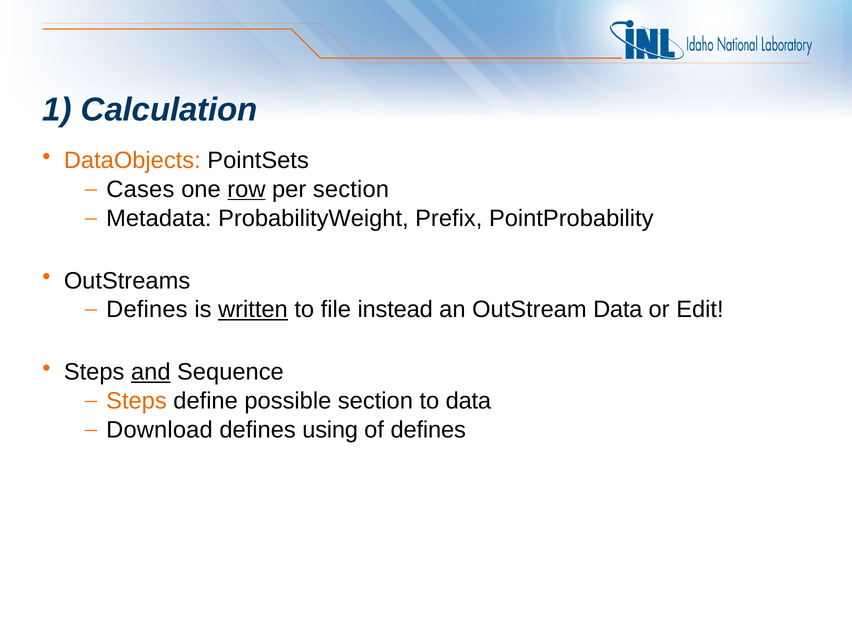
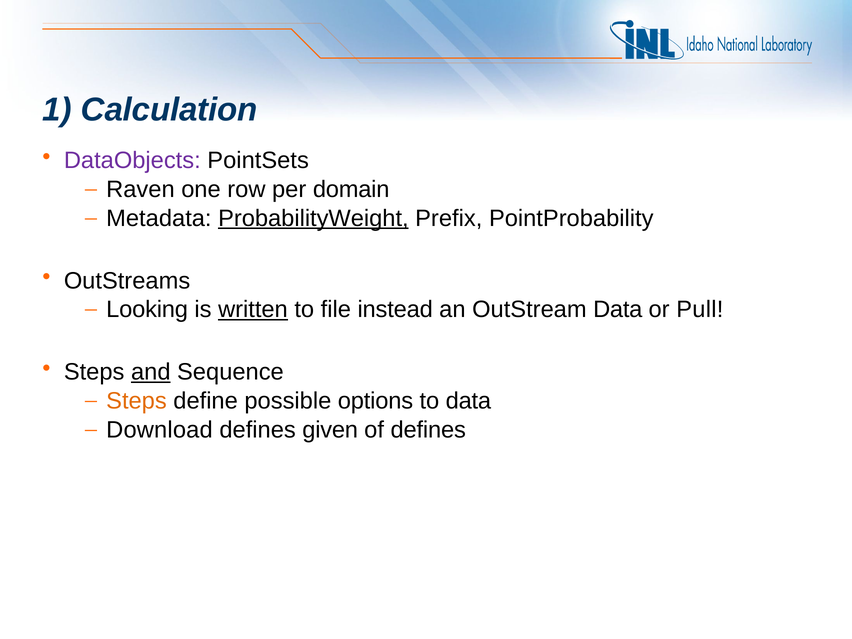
DataObjects colour: orange -> purple (132, 160)
Cases: Cases -> Raven (140, 189)
row underline: present -> none (246, 189)
per section: section -> domain (351, 189)
ProbabilityWeight underline: none -> present (313, 218)
Defines: Defines -> Looking (147, 310)
Edit: Edit -> Pull (700, 310)
possible section: section -> options (375, 401)
using: using -> given (330, 430)
